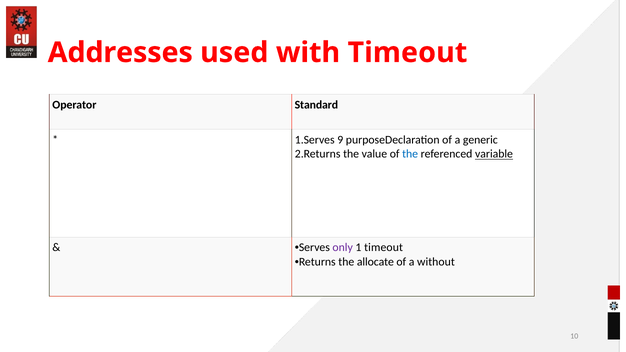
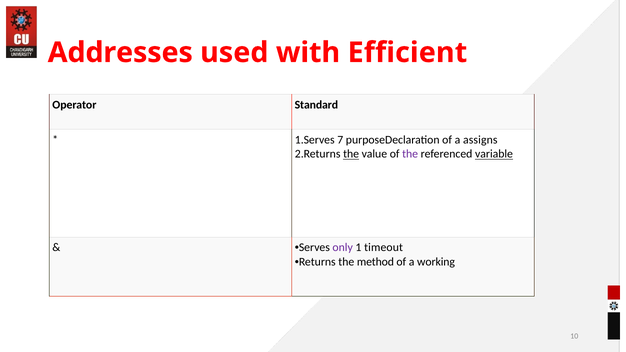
with Timeout: Timeout -> Efficient (407, 53)
9: 9 -> 7 (340, 140)
generic: generic -> assigns (480, 140)
the underline: none -> present (351, 154)
the colour: blue -> purple (410, 154)
allocate: allocate -> method (375, 262)
without: without -> working (436, 262)
